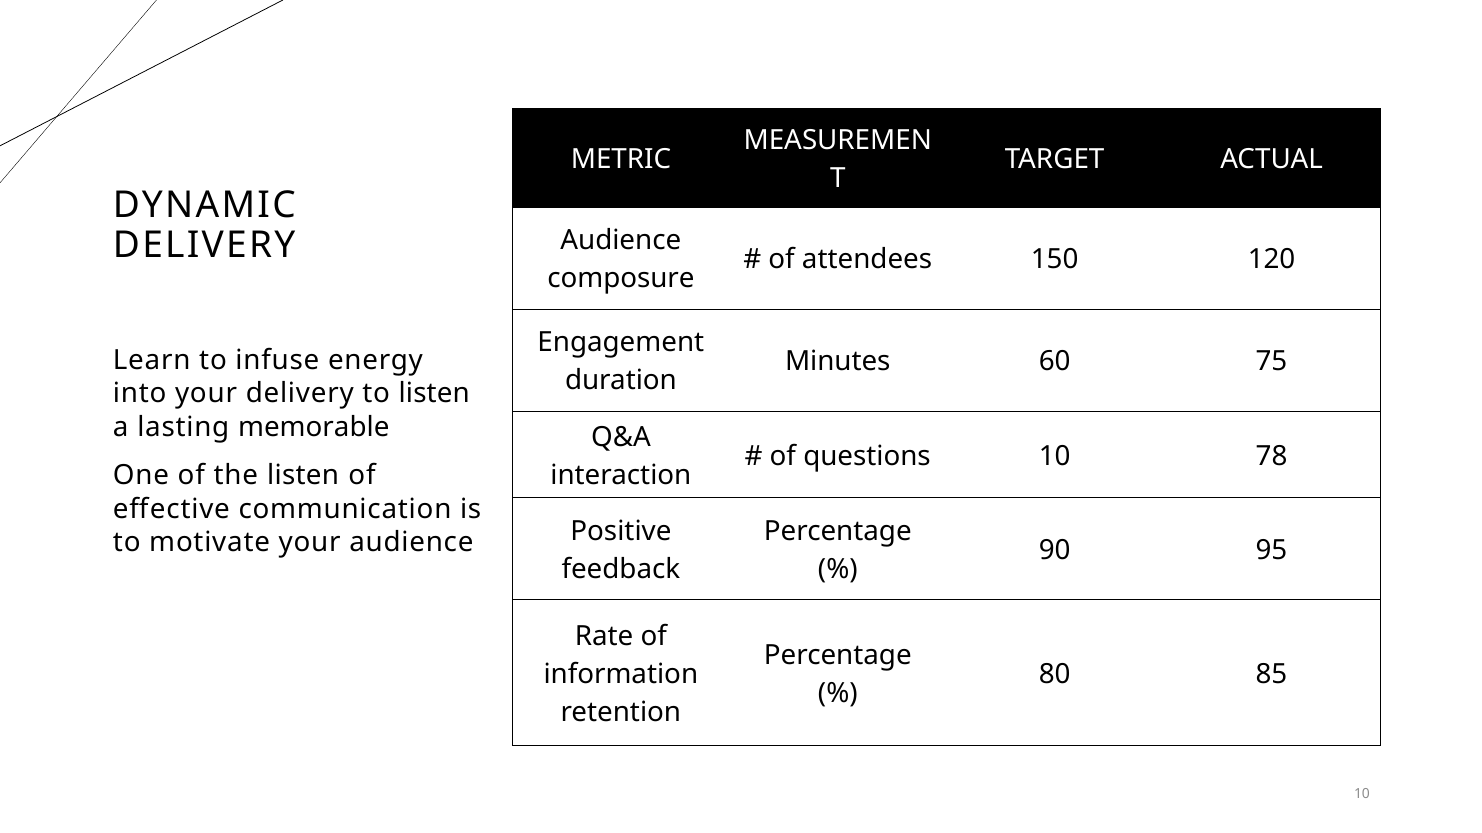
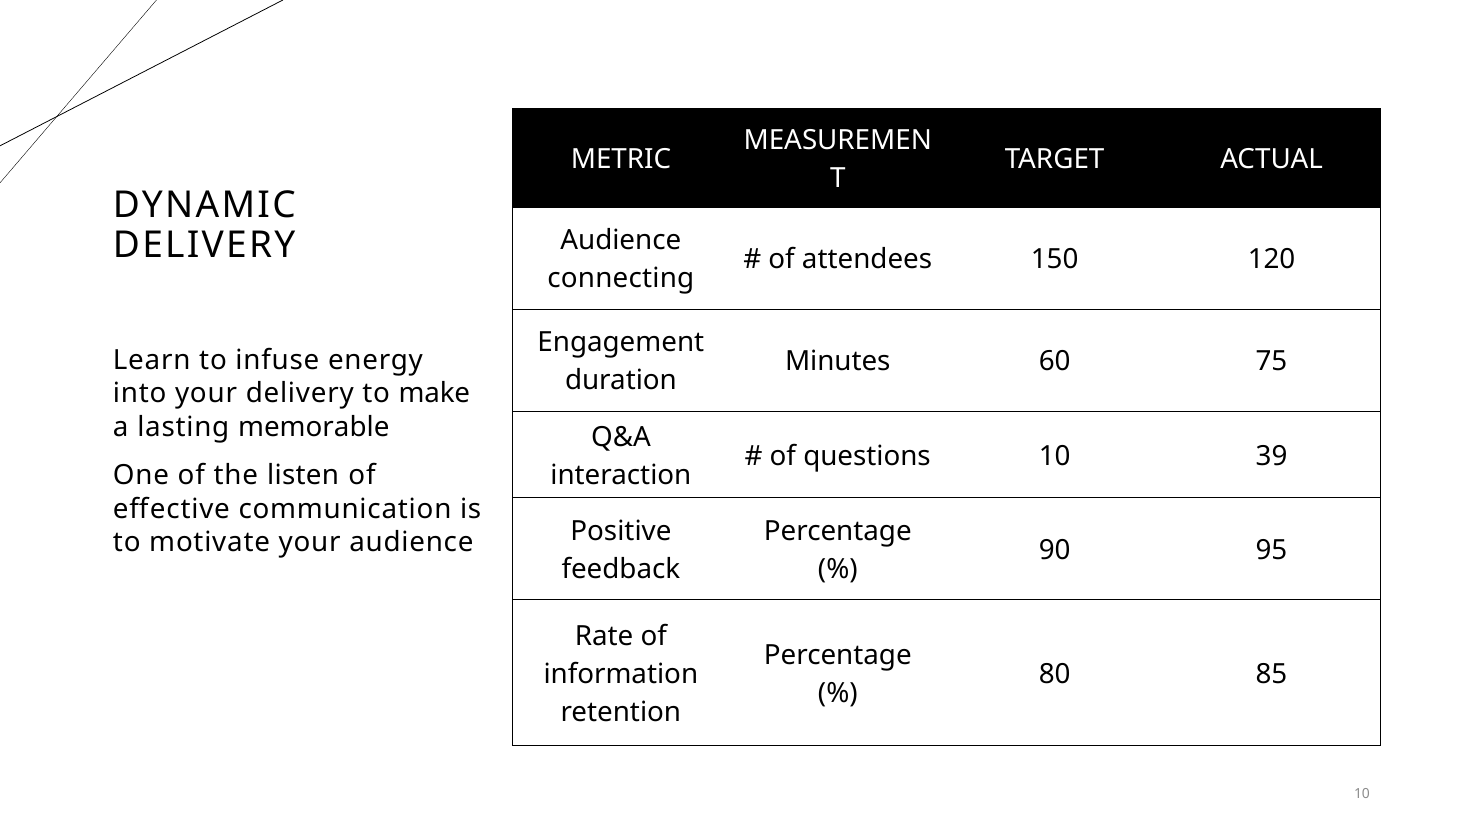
composure: composure -> connecting (621, 279)
to listen: listen -> make (434, 394)
78: 78 -> 39 (1272, 456)
